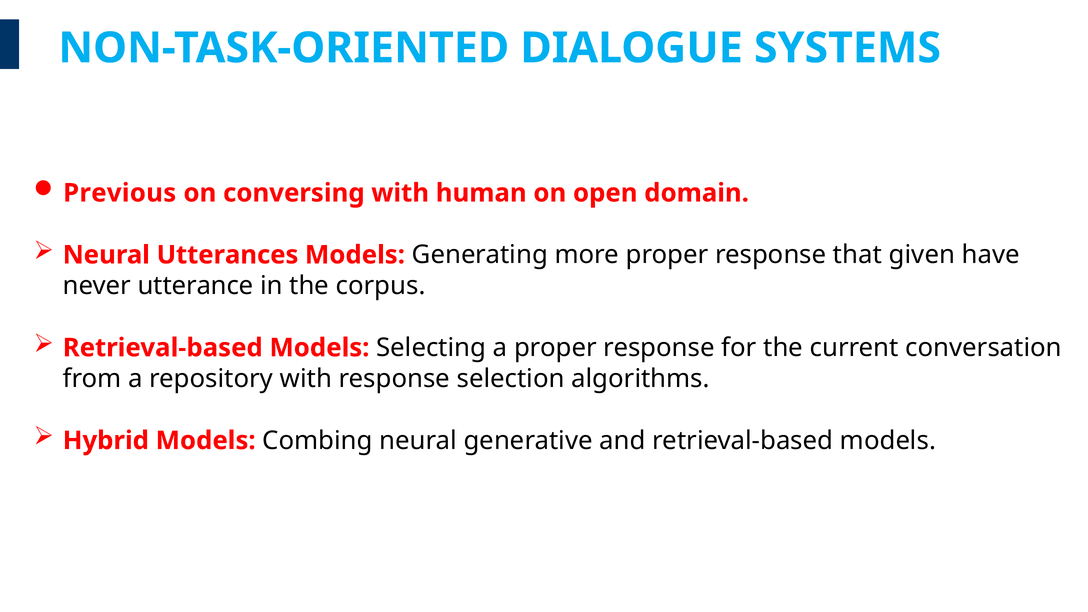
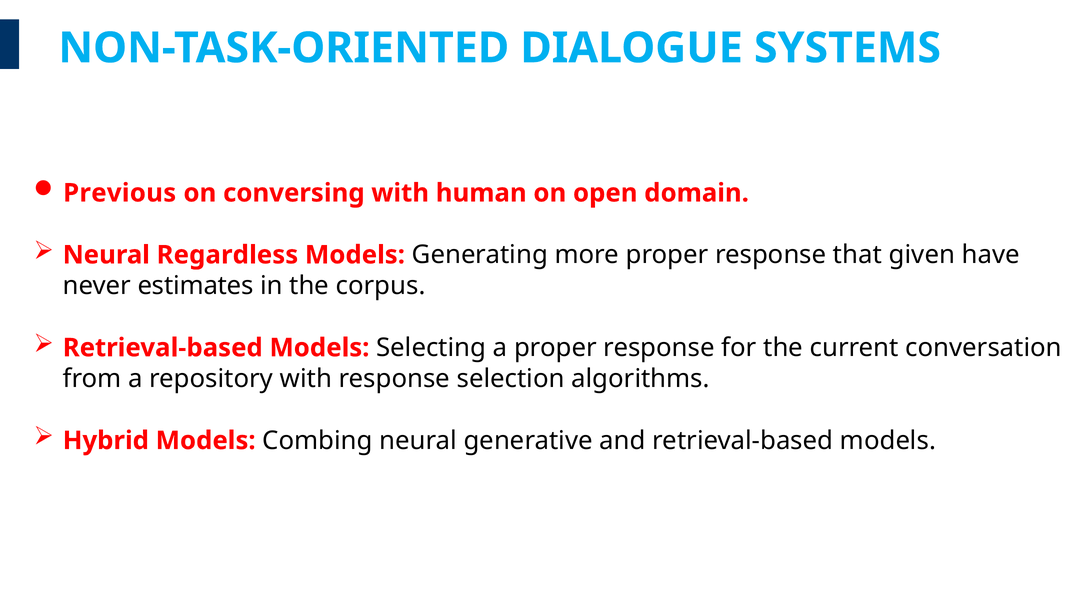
Utterances: Utterances -> Regardless (227, 255)
utterance: utterance -> estimates (196, 286)
